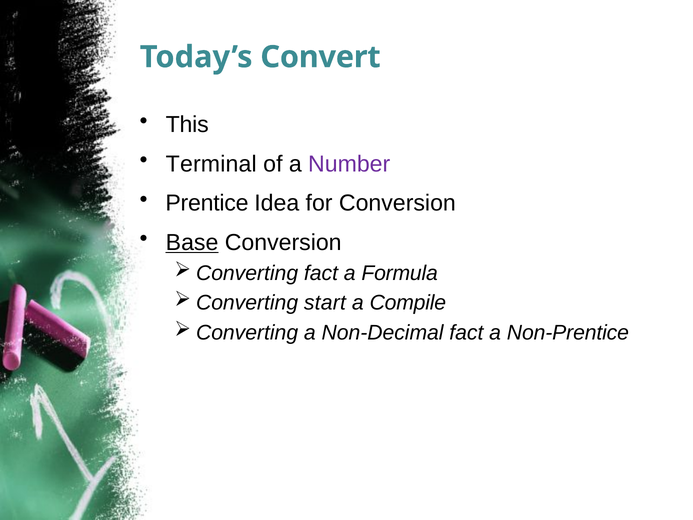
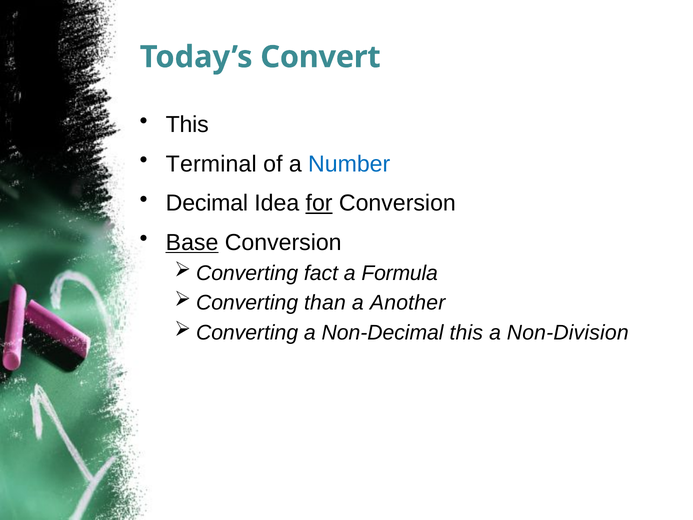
Number colour: purple -> blue (349, 164)
Prentice: Prentice -> Decimal (207, 203)
for underline: none -> present (319, 203)
start: start -> than (325, 303)
Compile: Compile -> Another (408, 303)
Non-Decimal fact: fact -> this (466, 332)
Non-Prentice: Non-Prentice -> Non-Division (568, 332)
